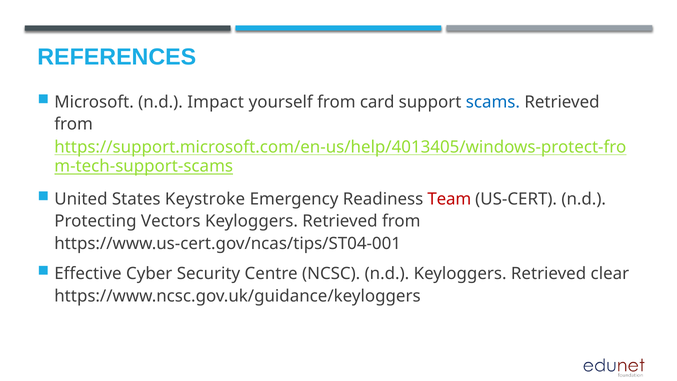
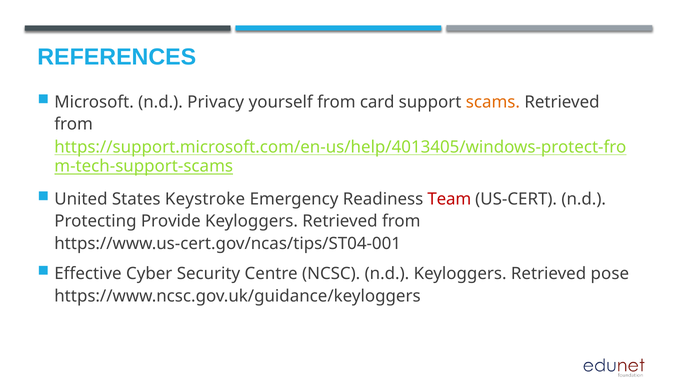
Impact: Impact -> Privacy (216, 102)
scams colour: blue -> orange (493, 102)
Vectors: Vectors -> Provide (171, 221)
clear: clear -> pose (610, 273)
